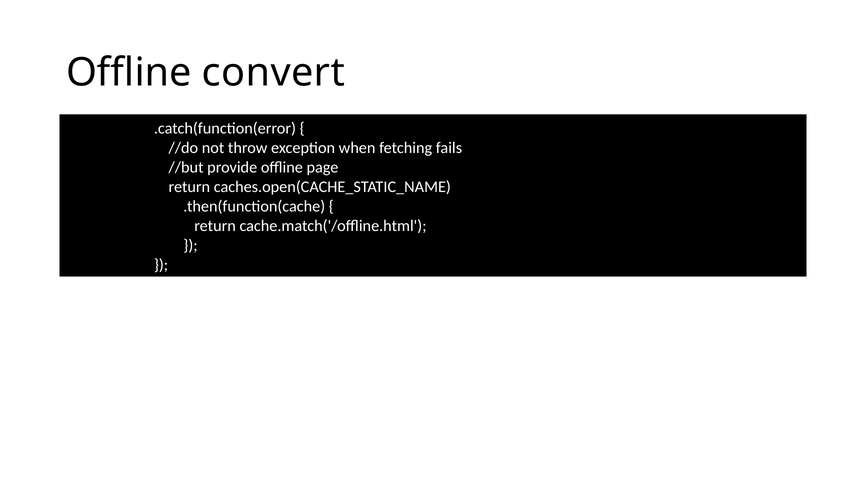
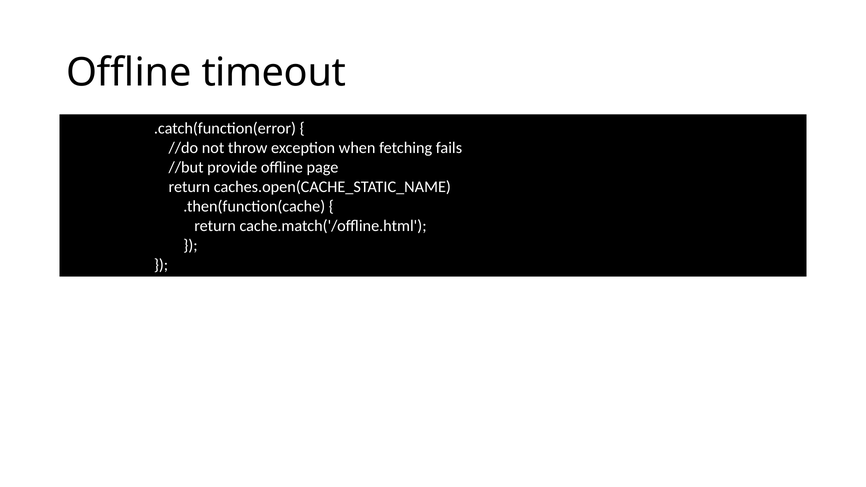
convert: convert -> timeout (274, 73)
